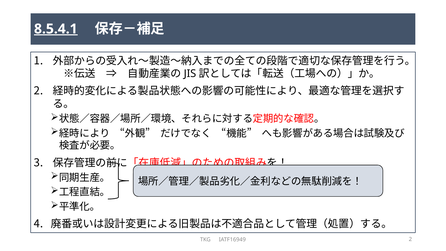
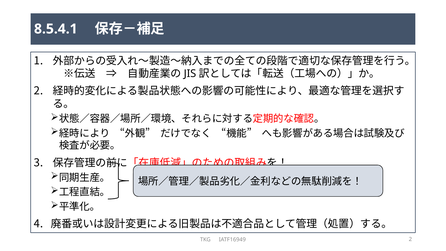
8.5.4.1 underline: present -> none (56, 29)
